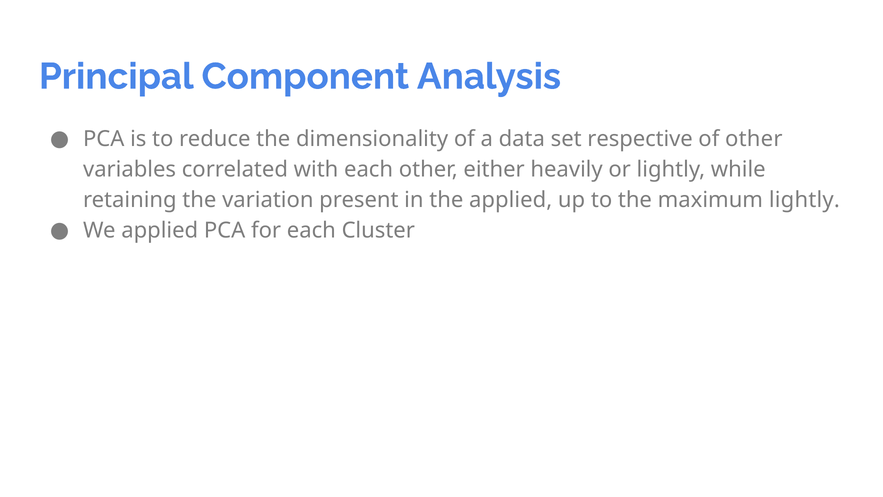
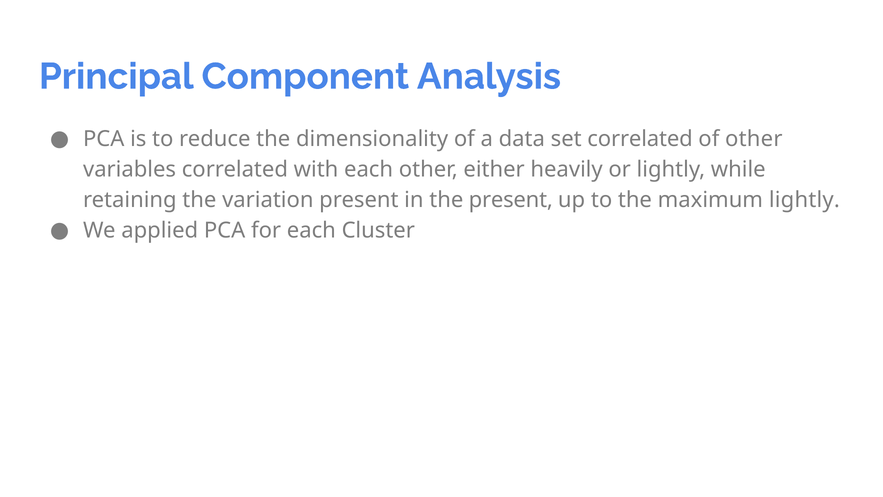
set respective: respective -> correlated (640, 139)
the applied: applied -> present (511, 200)
